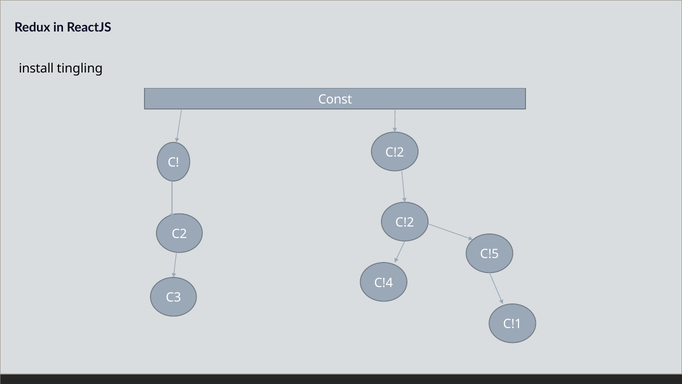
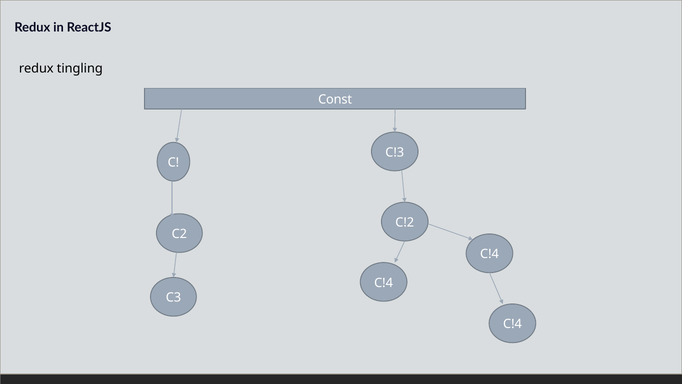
install: install -> redux (36, 69)
C!2: C!2 -> C!3 (395, 152)
C!5: C!5 -> C!4 (489, 254)
C!1: C!1 -> C!4 (512, 324)
